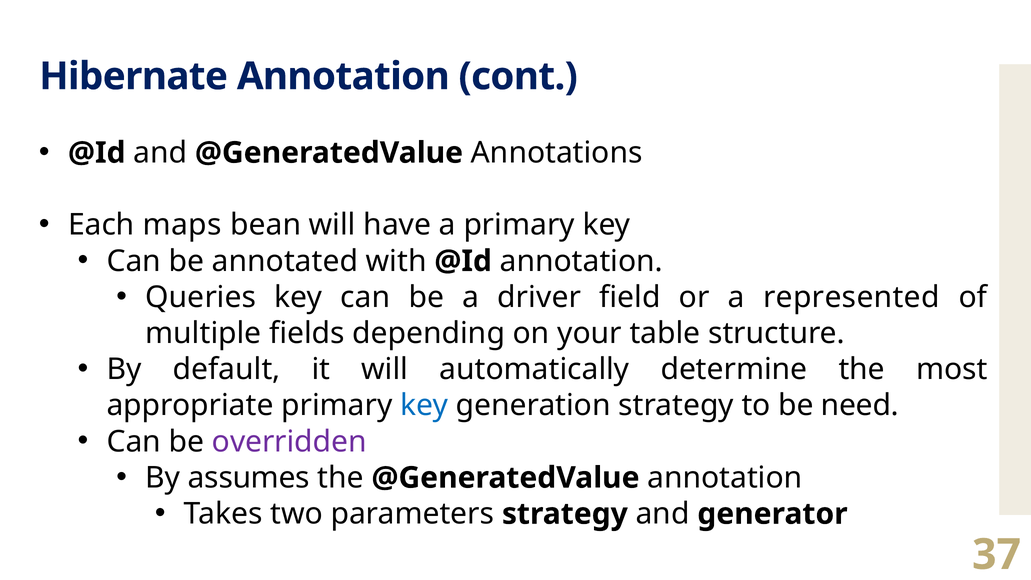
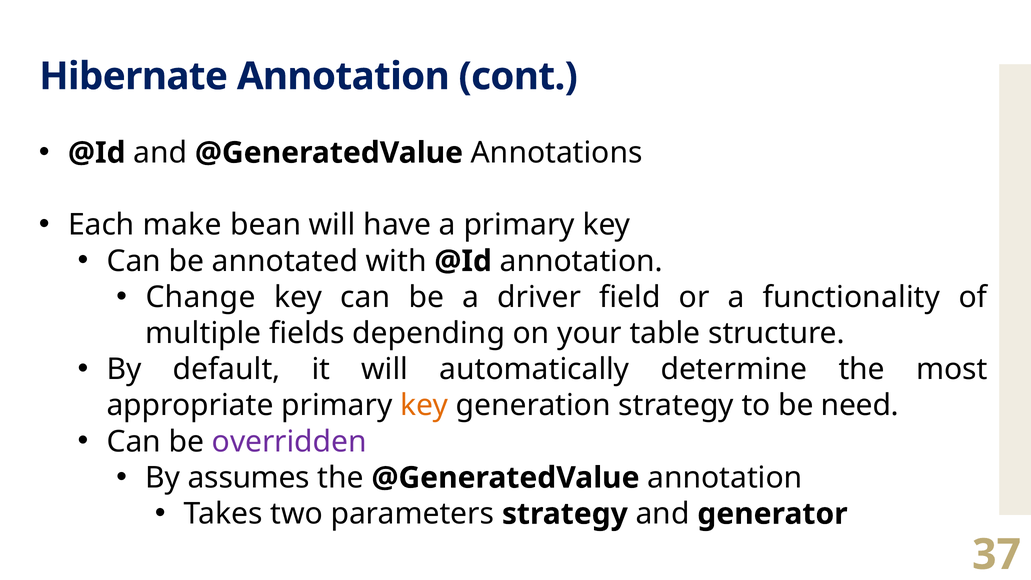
maps: maps -> make (182, 225)
Queries: Queries -> Change (201, 297)
represented: represented -> functionality (852, 297)
key colour: blue -> orange (424, 406)
